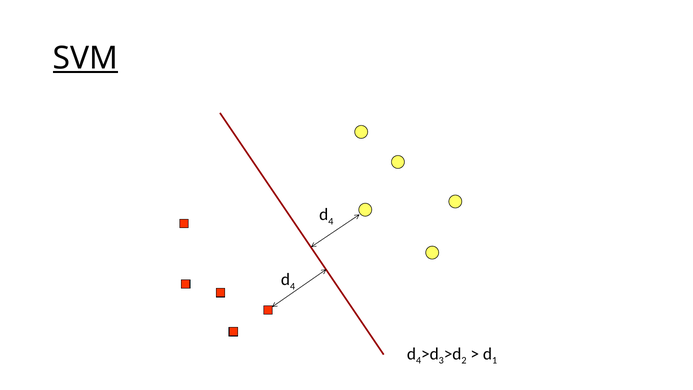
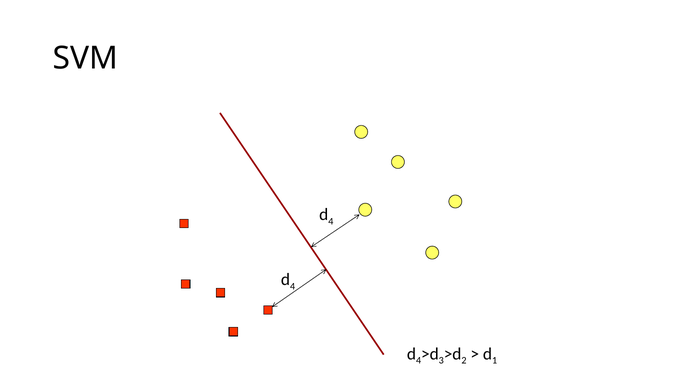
SVM underline: present -> none (85, 58)
